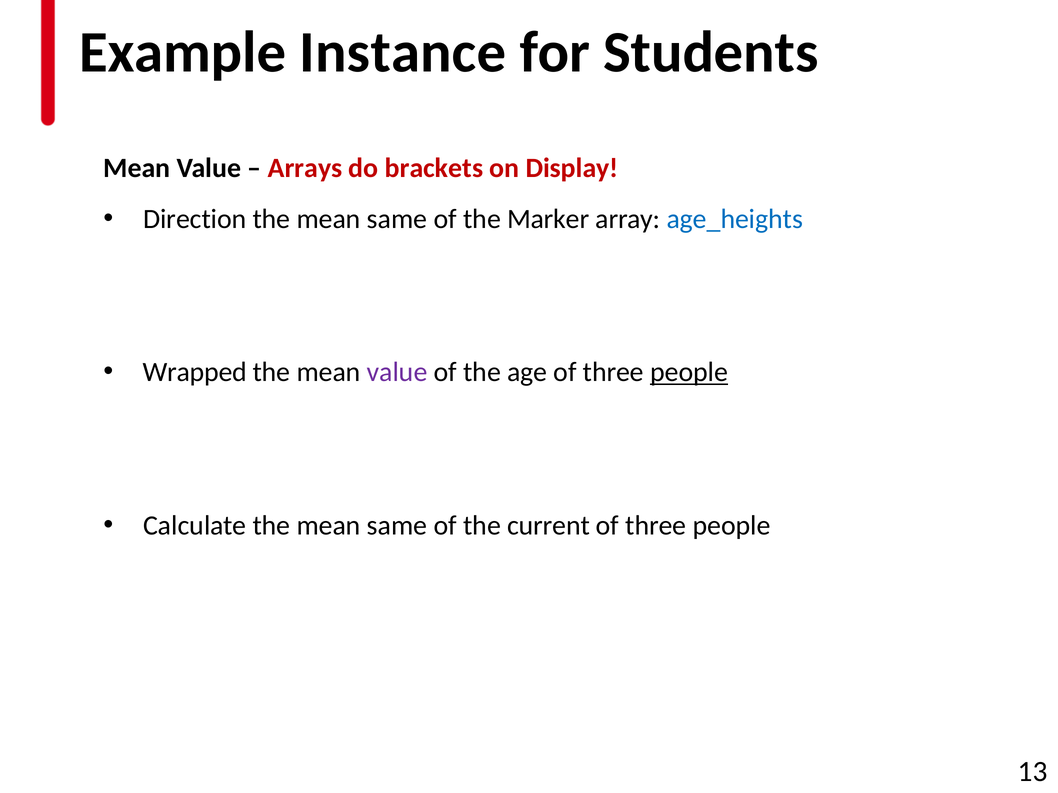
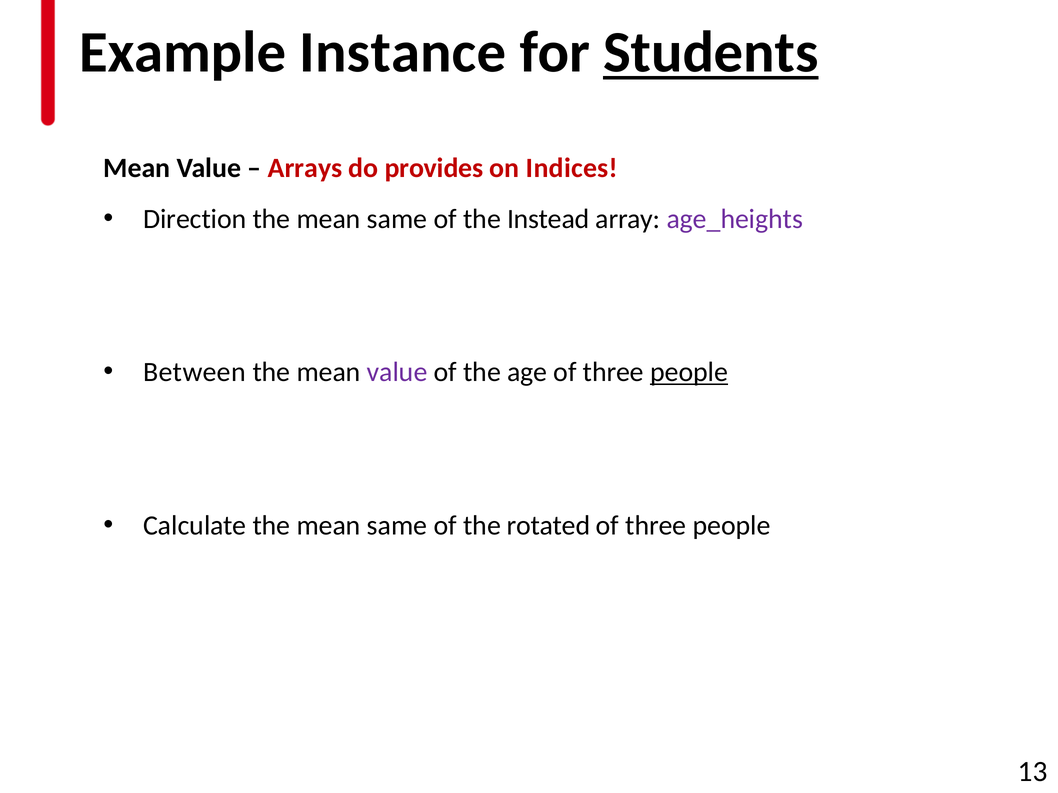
Students underline: none -> present (711, 53)
brackets: brackets -> provides (434, 168)
Display: Display -> Indices (572, 168)
Marker: Marker -> Instead (548, 219)
age_heights colour: blue -> purple (735, 219)
Wrapped: Wrapped -> Between (195, 372)
current: current -> rotated (549, 526)
